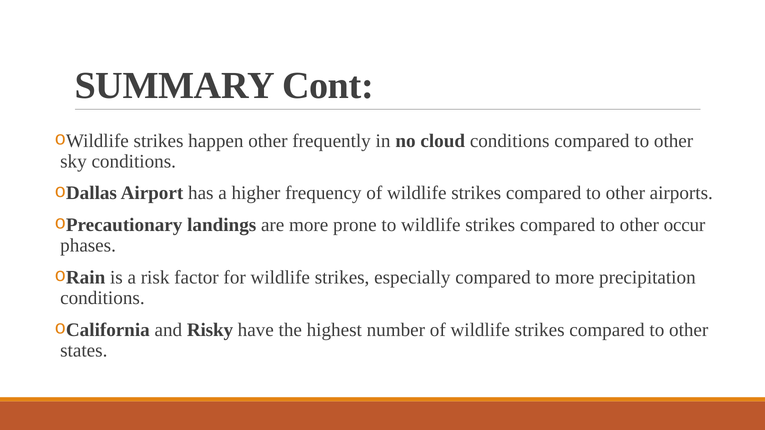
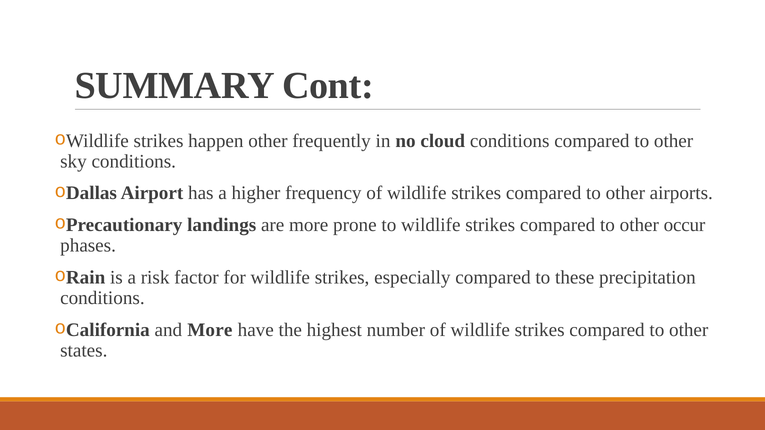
to more: more -> these (575, 278)
and Risky: Risky -> More (210, 330)
